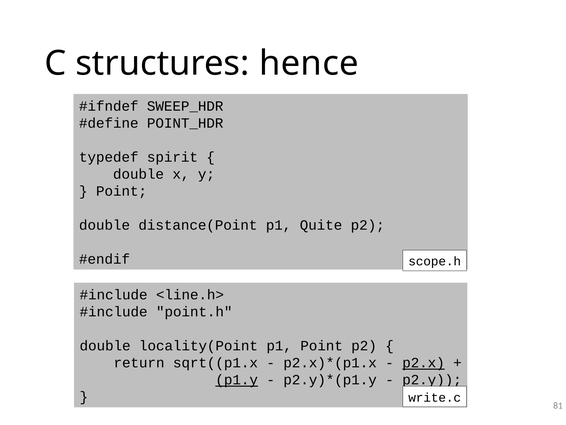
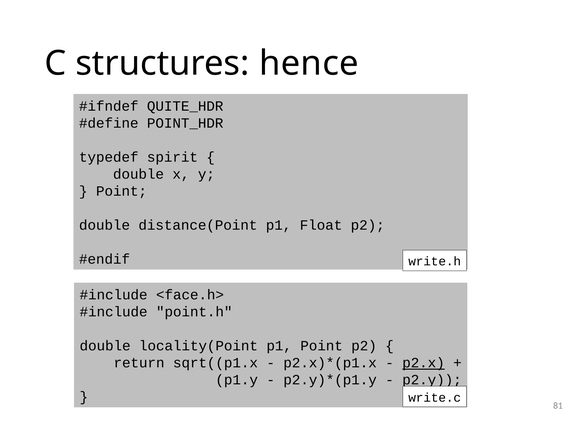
SWEEP_HDR: SWEEP_HDR -> QUITE_HDR (185, 106)
Quite: Quite -> Float (321, 225)
scope.h: scope.h -> write.h (435, 261)
<line.h>: <line.h> -> <face.h> (190, 295)
p1.y underline: present -> none (237, 380)
